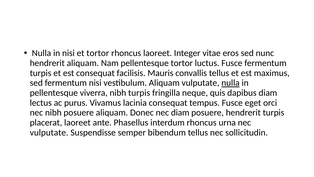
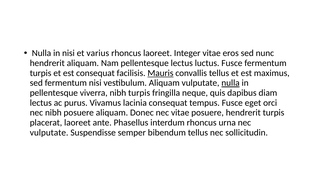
et tortor: tortor -> varius (98, 53)
pellentesque tortor: tortor -> lectus (182, 63)
Mauris underline: none -> present (160, 73)
nec diam: diam -> vitae (180, 112)
